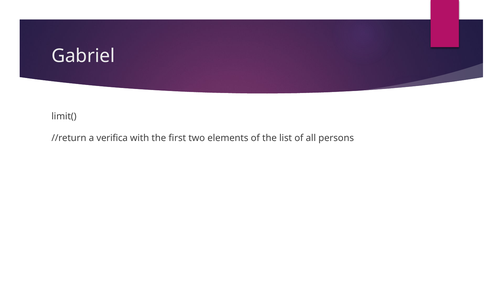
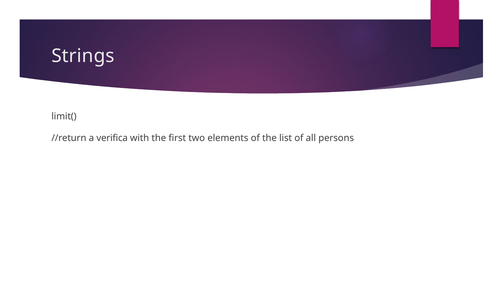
Gabriel: Gabriel -> Strings (83, 56)
